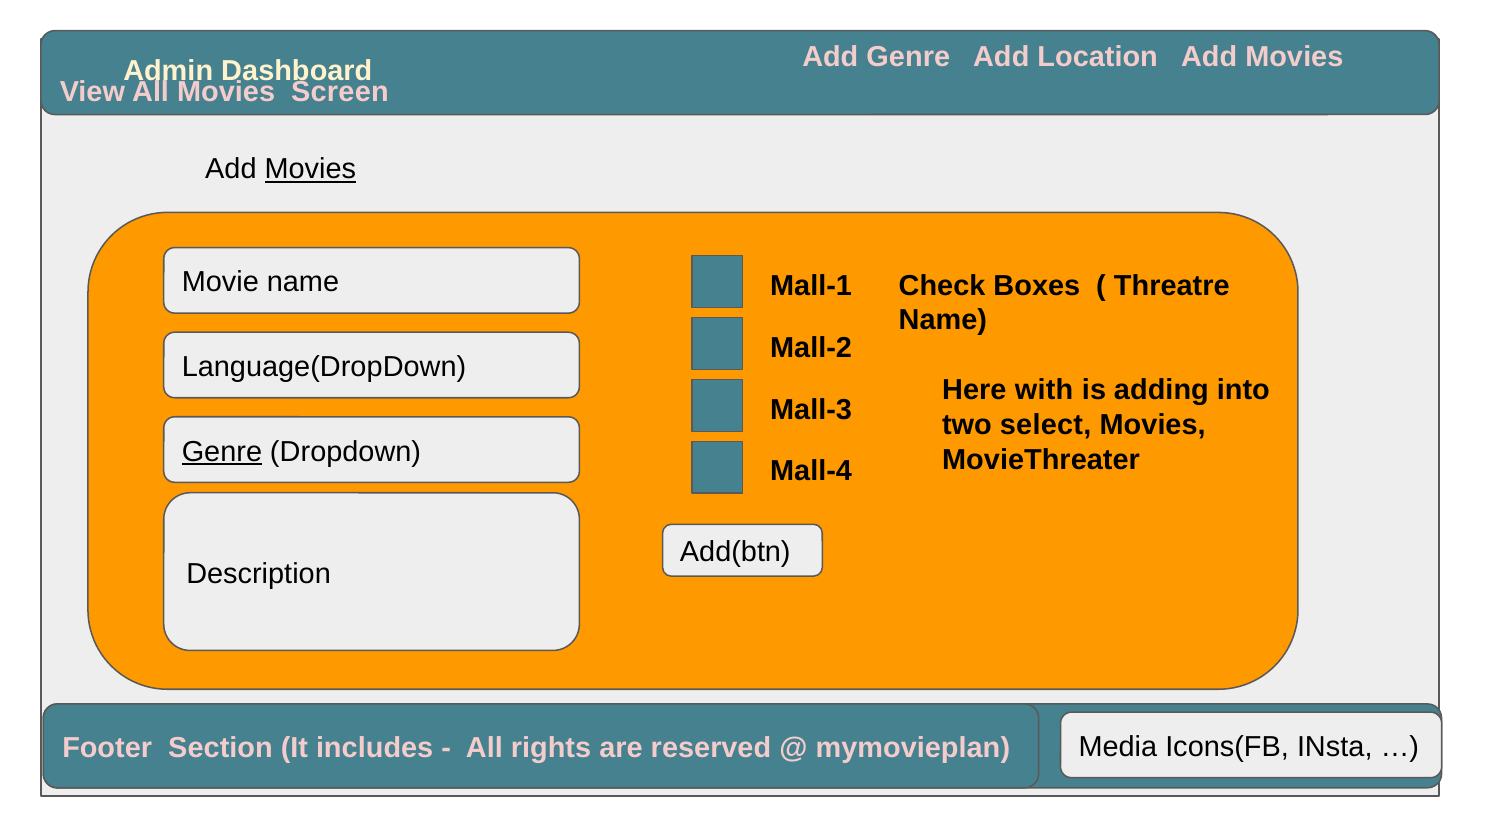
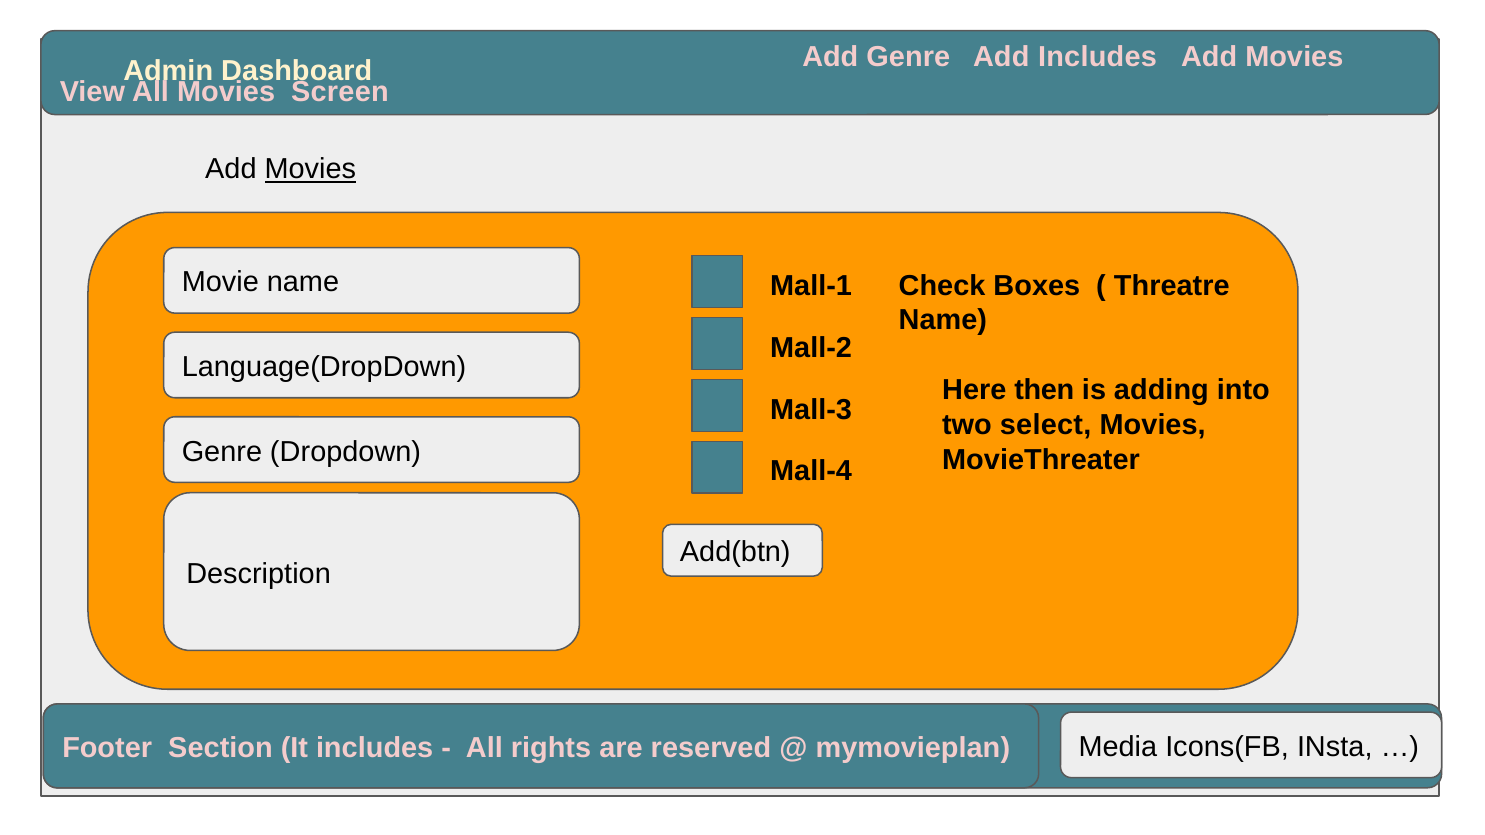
Add Location: Location -> Includes (1098, 57)
with: with -> then (1044, 390)
Genre underline: present -> none (222, 452)
